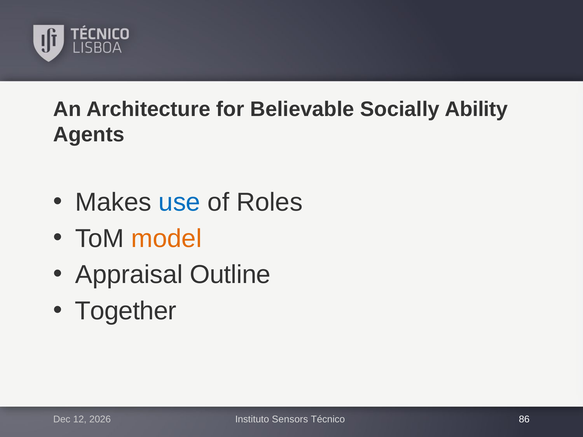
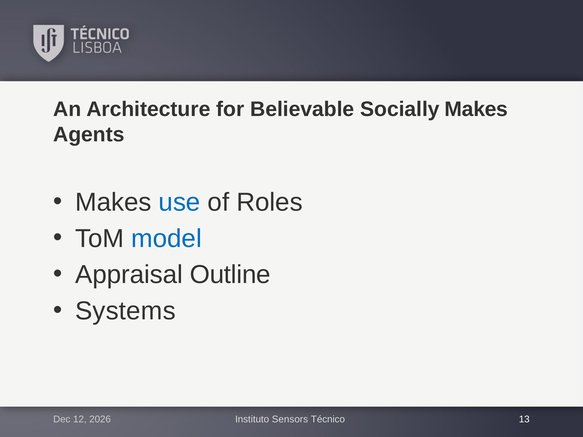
Socially Ability: Ability -> Makes (476, 109)
model colour: orange -> blue (167, 239)
Together: Together -> Systems (125, 311)
86: 86 -> 13 (524, 419)
